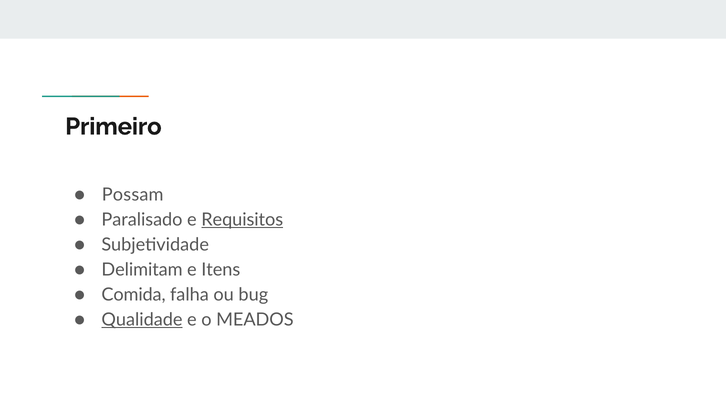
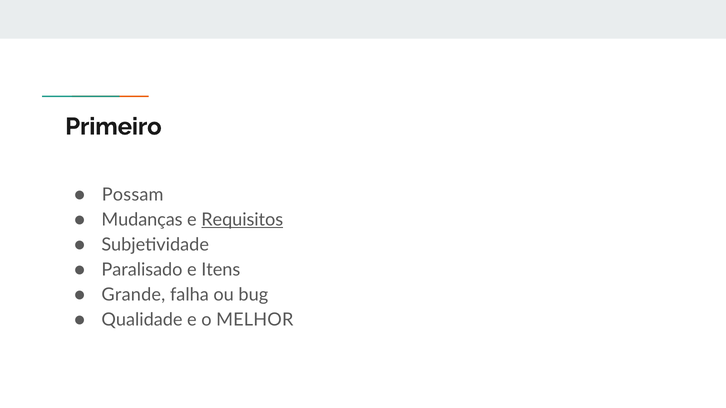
Paralisado: Paralisado -> Mudanças (142, 220)
Delimitam: Delimitam -> Paralisado (142, 270)
Comida: Comida -> Grande (133, 295)
Qualidade underline: present -> none (142, 320)
MEADOS: MEADOS -> MELHOR (255, 320)
